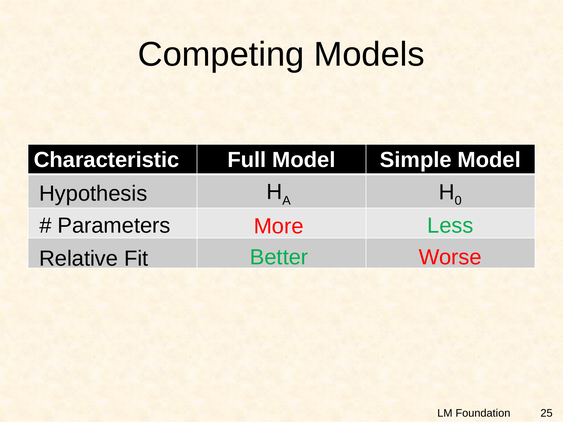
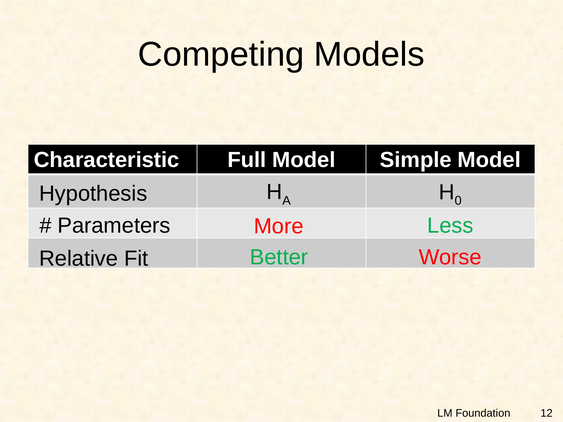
25: 25 -> 12 (547, 413)
